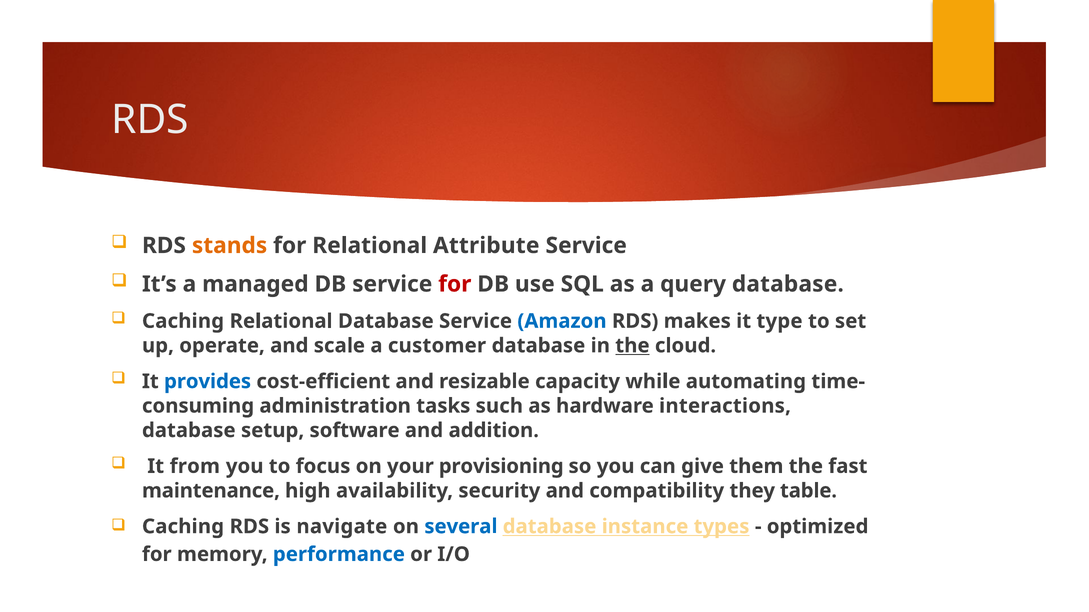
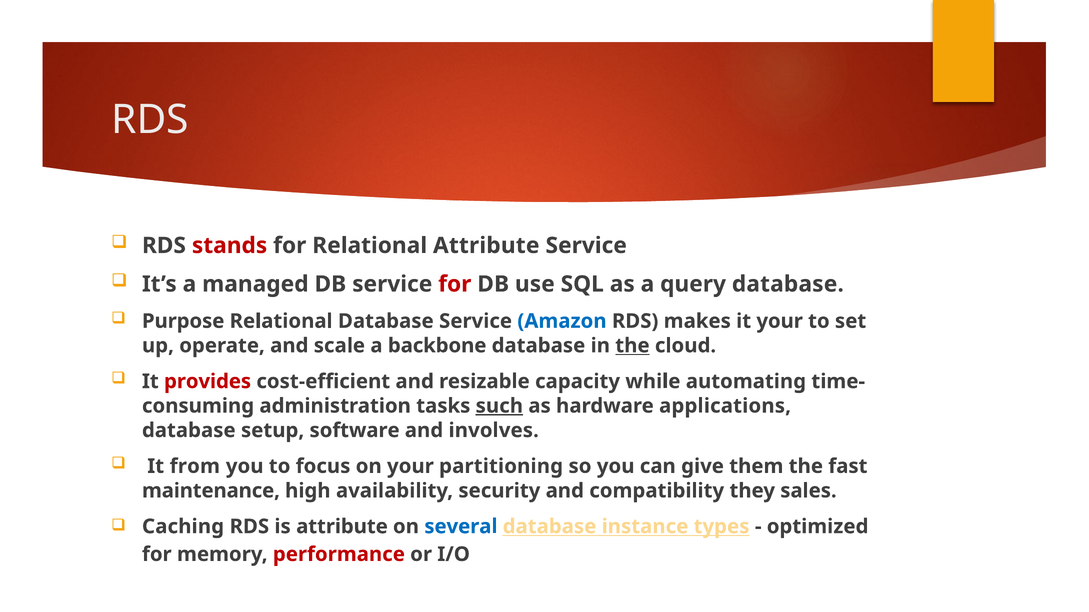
stands colour: orange -> red (230, 246)
Caching: Caching -> Purpose (183, 321)
it type: type -> your (780, 321)
customer: customer -> backbone (437, 346)
provides colour: blue -> red (208, 382)
such underline: none -> present (499, 406)
interactions: interactions -> applications (725, 406)
addition: addition -> involves (494, 431)
provisioning: provisioning -> partitioning (501, 467)
table: table -> sales (808, 491)
is navigate: navigate -> attribute (342, 527)
performance colour: blue -> red (339, 555)
